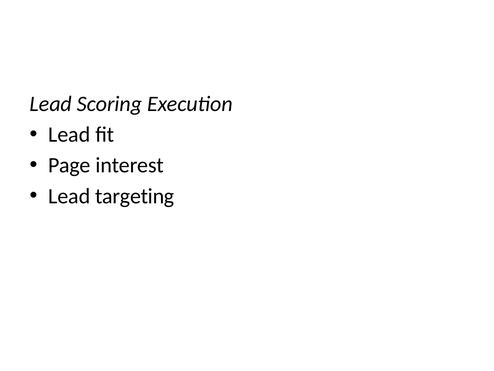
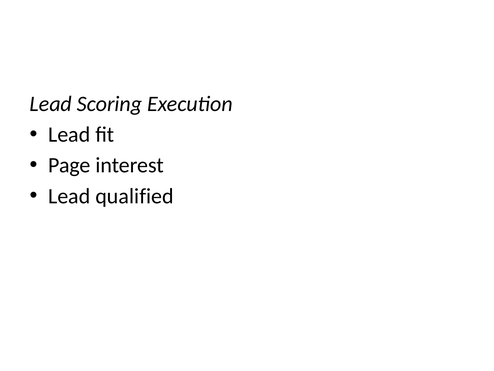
targeting: targeting -> qualified (135, 196)
